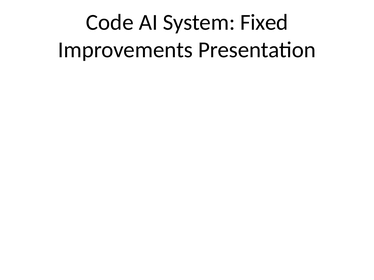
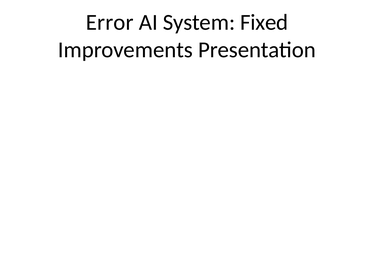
Code: Code -> Error (110, 22)
